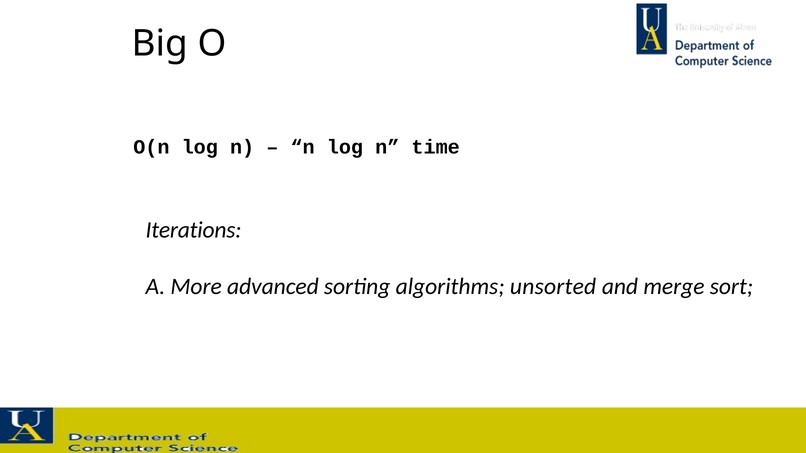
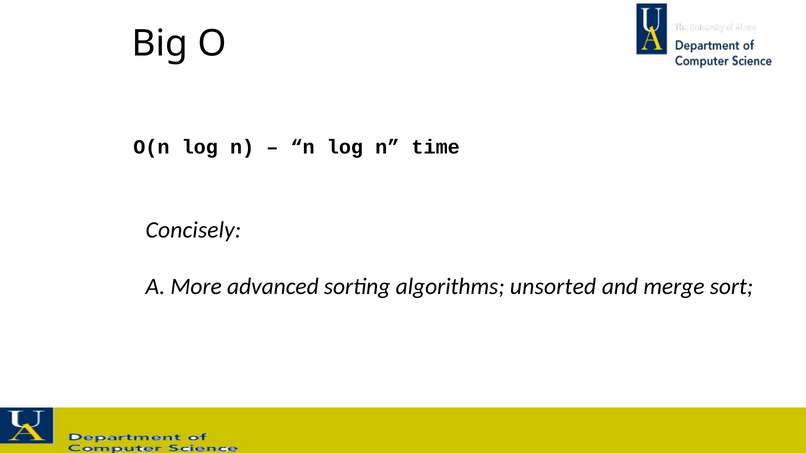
Iterations: Iterations -> Concisely (193, 230)
